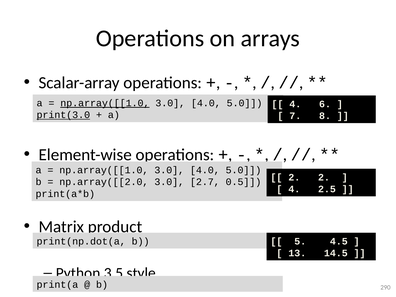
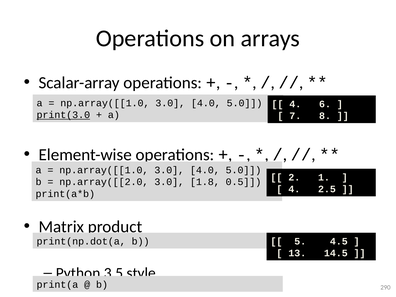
np.array([[1.0 underline: present -> none (105, 103)
2 2: 2 -> 1 (324, 177)
2.7: 2.7 -> 1.8 (205, 182)
